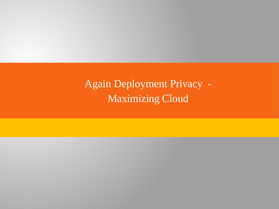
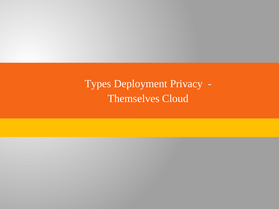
Again: Again -> Types (98, 84)
Maximizing: Maximizing -> Themselves (134, 99)
